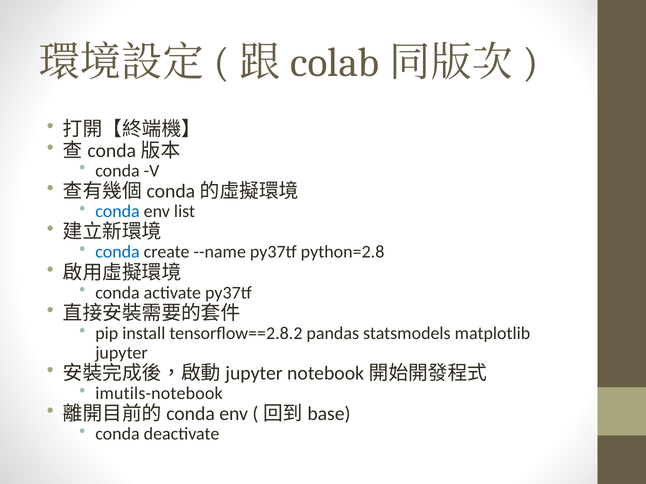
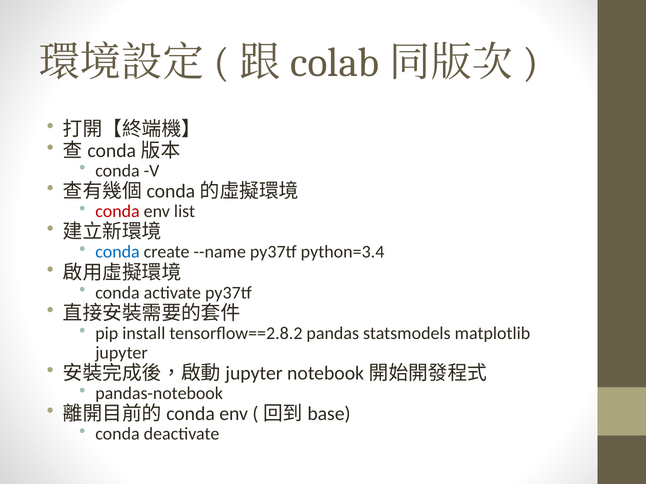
conda colour: blue -> red (117, 212)
python=2.8: python=2.8 -> python=3.4 (343, 252)
imutils-notebook: imutils-notebook -> pandas-notebook (159, 394)
